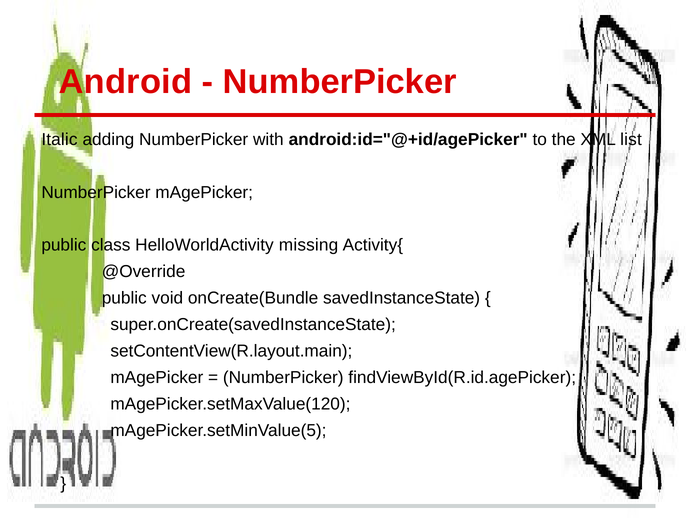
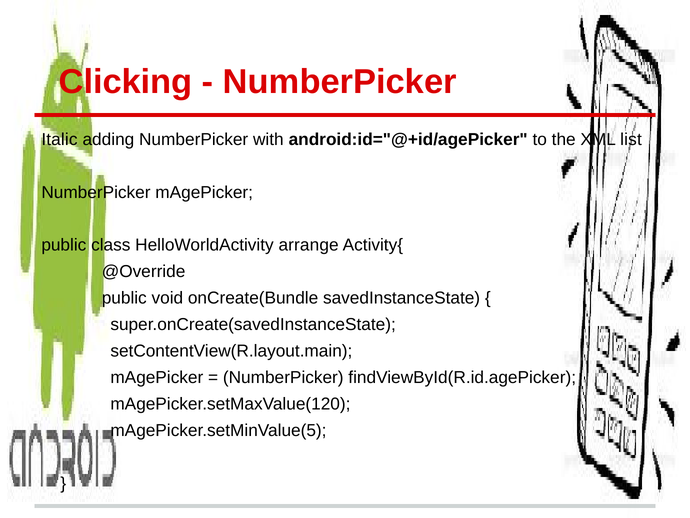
Android: Android -> Clicking (126, 82)
missing: missing -> arrange (309, 245)
